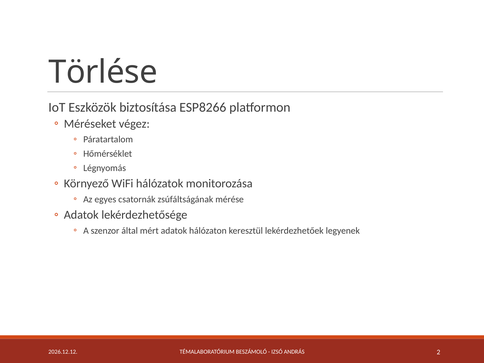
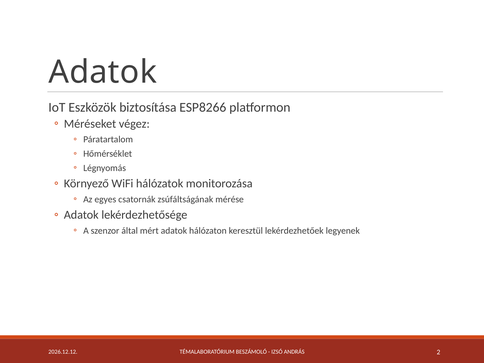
Törlése: Törlése -> Adatok (103, 72)
